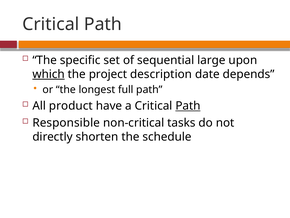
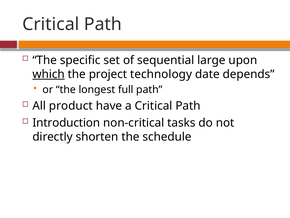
description: description -> technology (161, 74)
Path underline: present -> none (188, 106)
Responsible: Responsible -> Introduction (66, 122)
